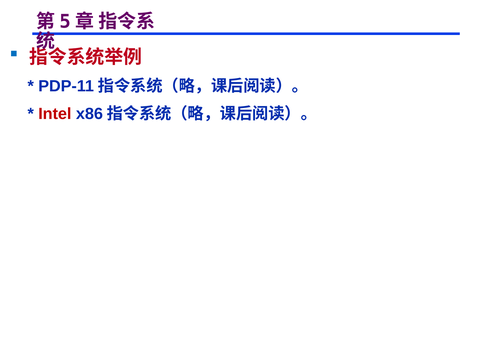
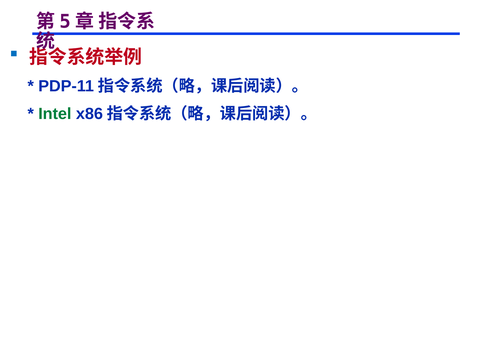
Intel colour: red -> green (55, 114)
